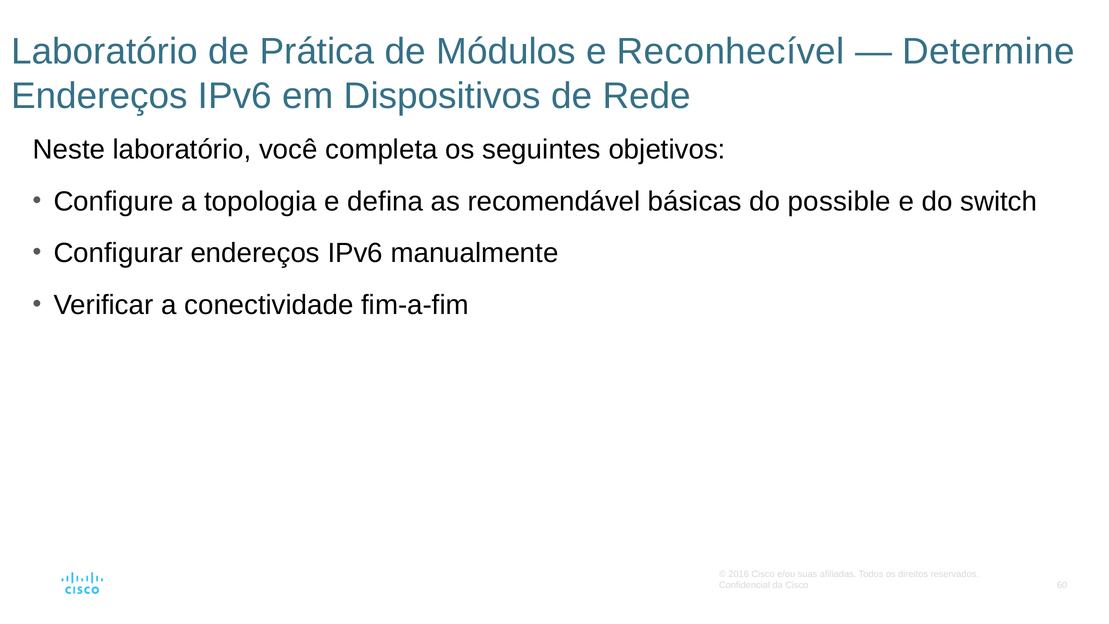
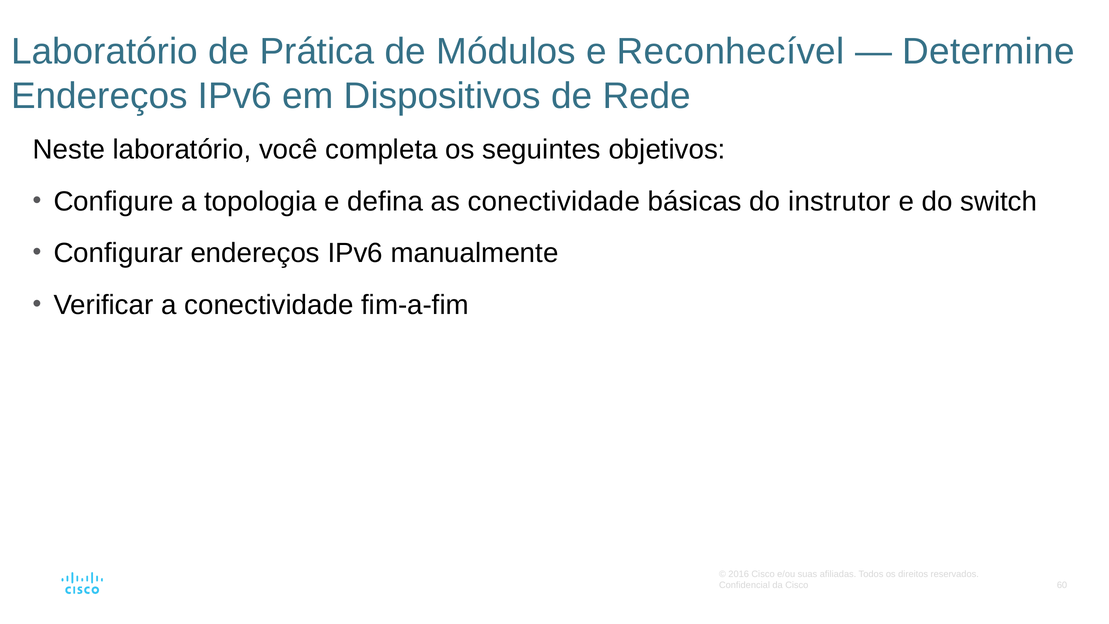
as recomendável: recomendável -> conectividade (554, 201)
possible: possible -> instrutor (839, 201)
